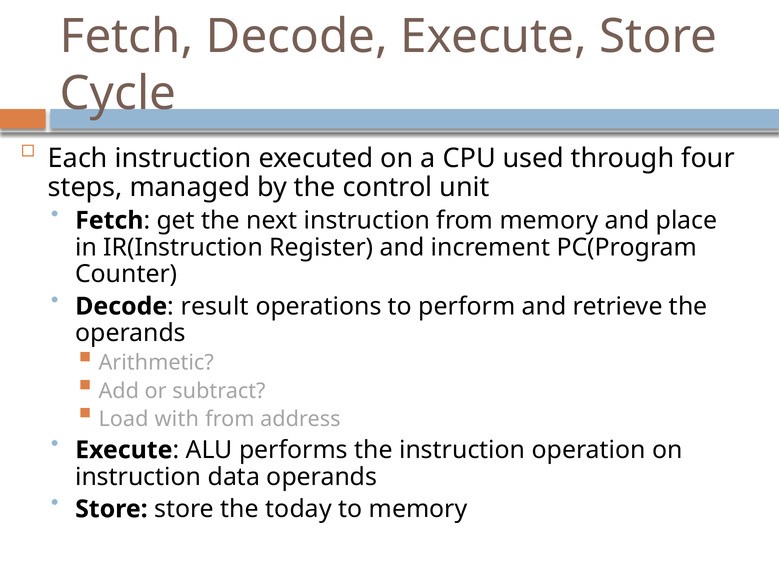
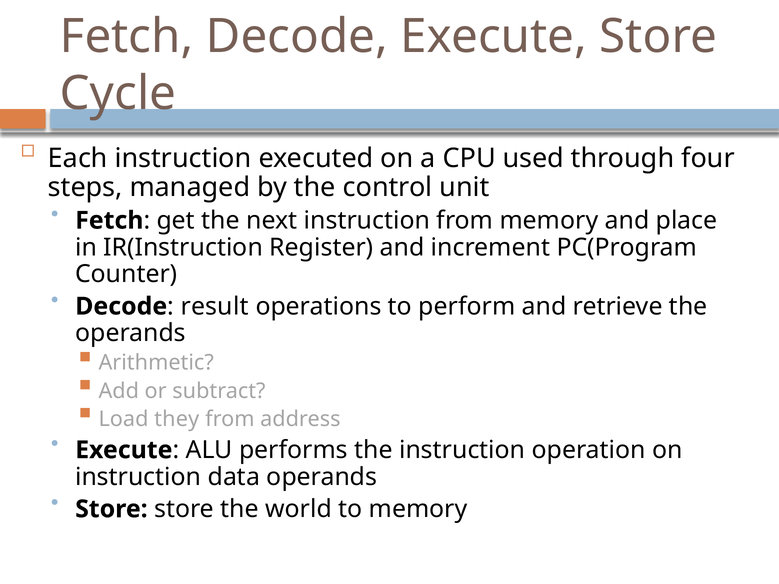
with: with -> they (177, 419)
today: today -> world (299, 509)
